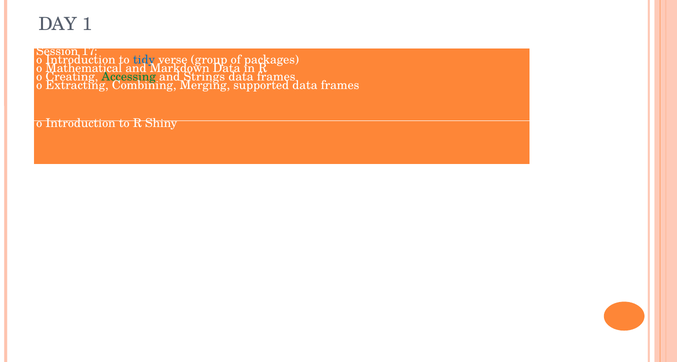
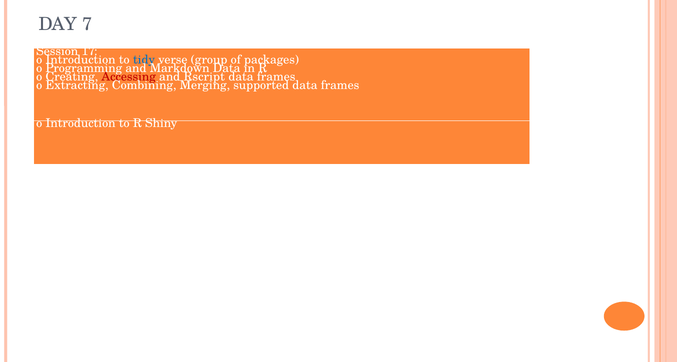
1: 1 -> 7 (87, 24)
Mathematical: Mathematical -> Programming (84, 68)
Accessing colour: green -> red (129, 77)
Strings: Strings -> Rscript (204, 77)
